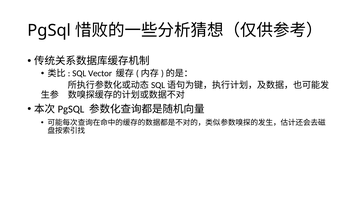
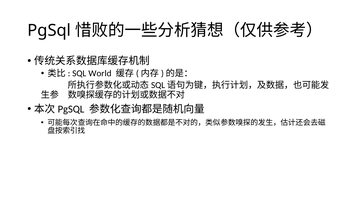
Vector: Vector -> World (100, 73)
